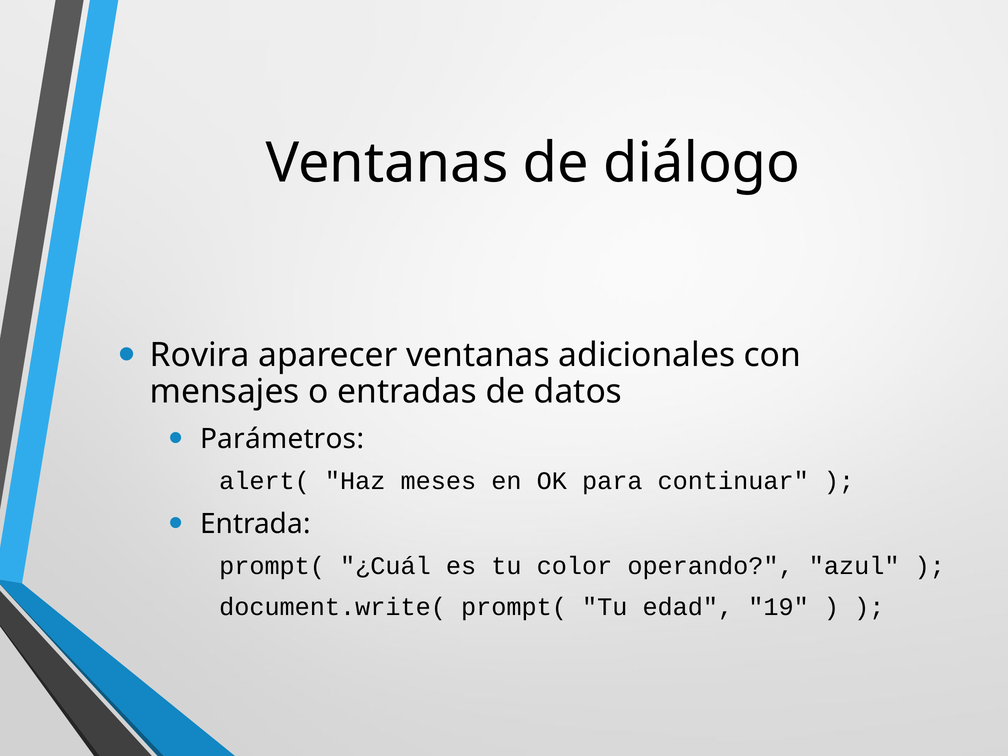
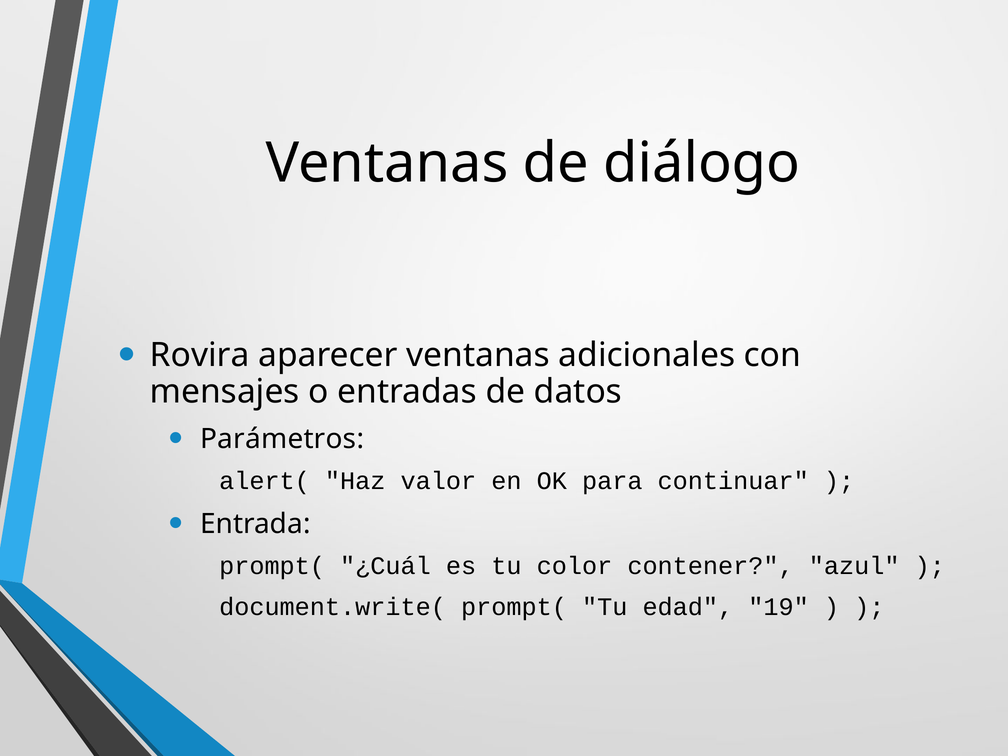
meses: meses -> valor (438, 481)
operando: operando -> contener (711, 566)
